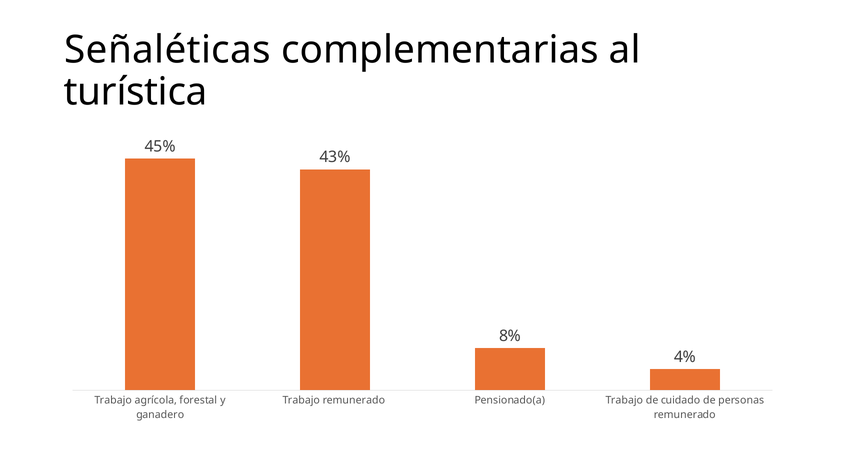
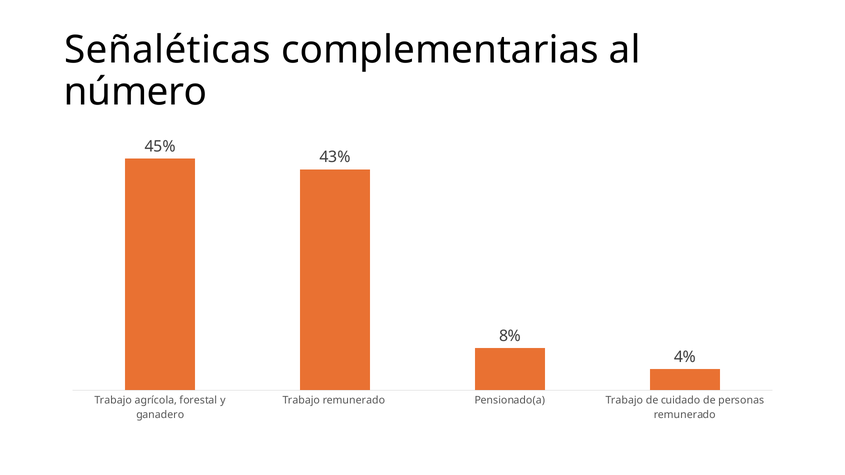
turística: turística -> número (136, 92)
